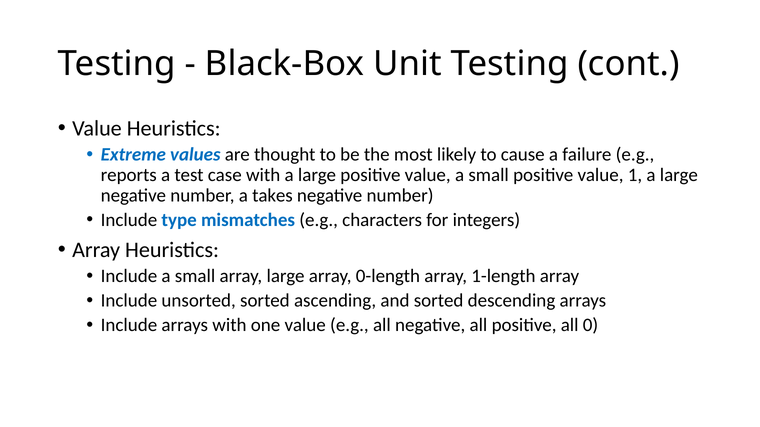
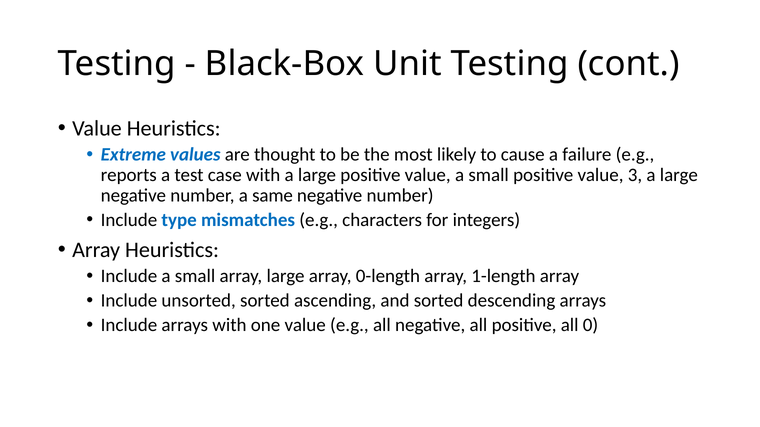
1: 1 -> 3 (635, 175)
takes: takes -> same (273, 196)
